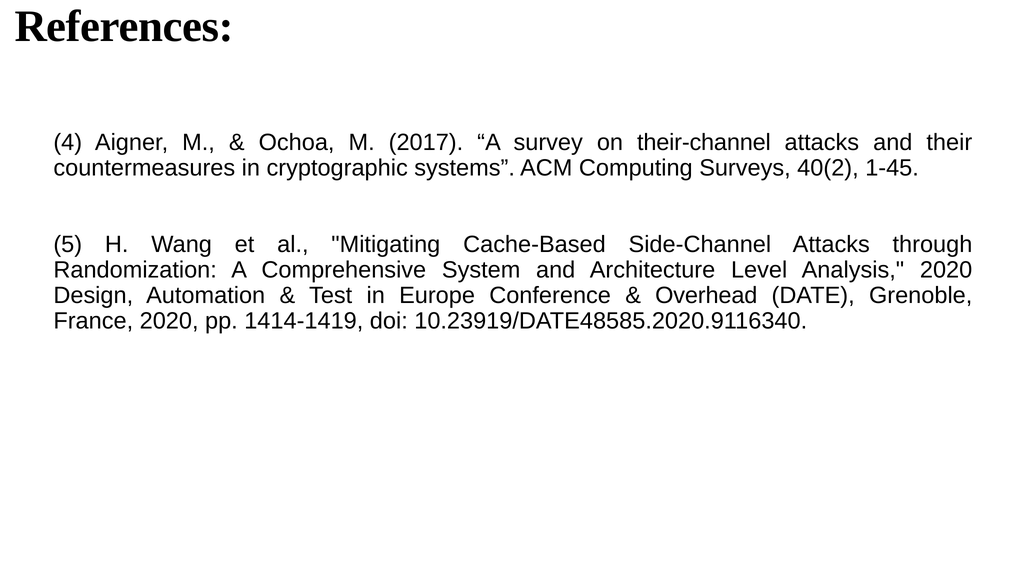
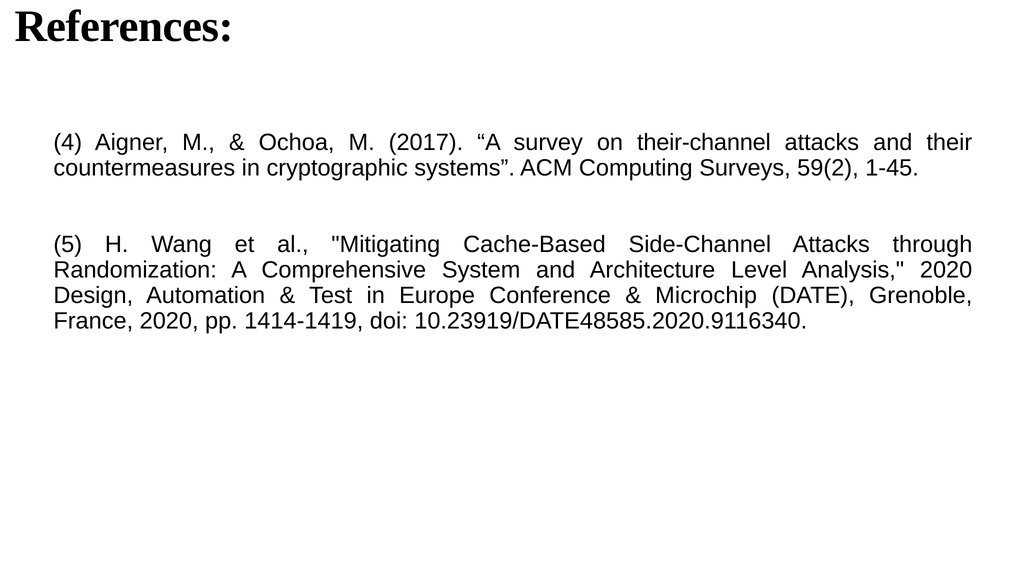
40(2: 40(2 -> 59(2 (828, 168)
Overhead: Overhead -> Microchip (706, 295)
